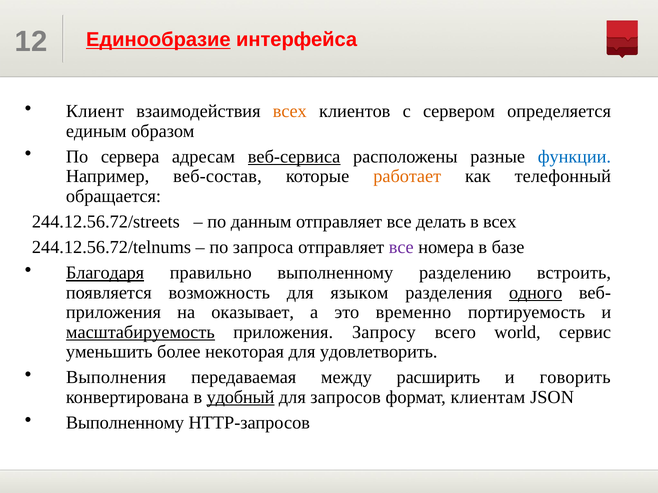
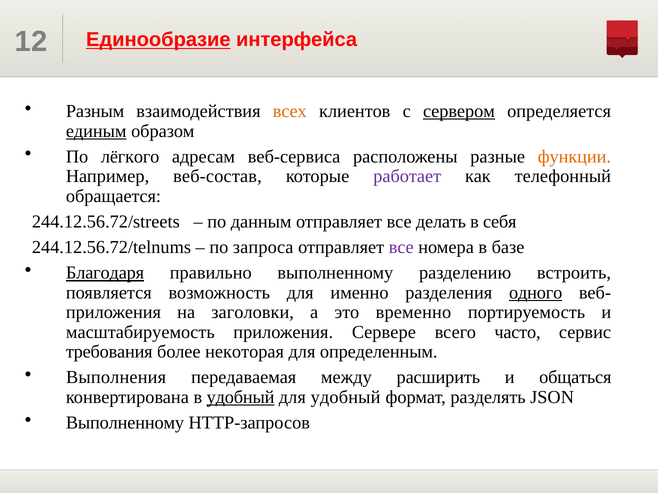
Клиент: Клиент -> Разным (95, 111)
сервером underline: none -> present (459, 111)
единым underline: none -> present (96, 131)
сервера: сервера -> лёгкого (130, 157)
веб-сервиса underline: present -> none (294, 157)
функции colour: blue -> orange (574, 157)
работает colour: orange -> purple (407, 177)
в всех: всех -> себя (500, 222)
языком: языком -> именно (360, 293)
оказывает: оказывает -> заголовки (253, 313)
масштабируемость underline: present -> none (140, 332)
Запросу: Запросу -> Сервере (384, 332)
world: world -> часто (518, 332)
уменьшить: уменьшить -> требования (109, 352)
удовлетворить: удовлетворить -> определенным (379, 352)
говорить: говорить -> общаться (575, 378)
для запросов: запросов -> удобный (346, 398)
клиентам: клиентам -> разделять (488, 398)
